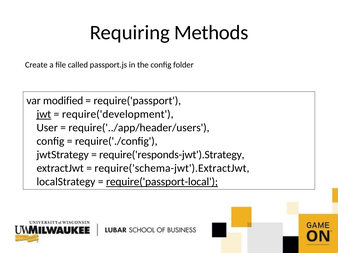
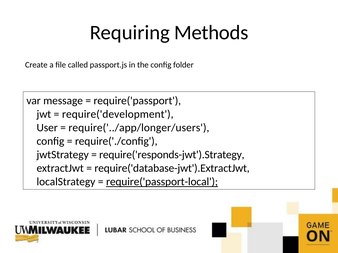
modified: modified -> message (63, 101)
jwt underline: present -> none (44, 115)
require('../app/header/users: require('../app/header/users -> require('../app/longer/users (139, 128)
require('schema-jwt').ExtractJwt: require('schema-jwt').ExtractJwt -> require('database-jwt').ExtractJwt (172, 169)
